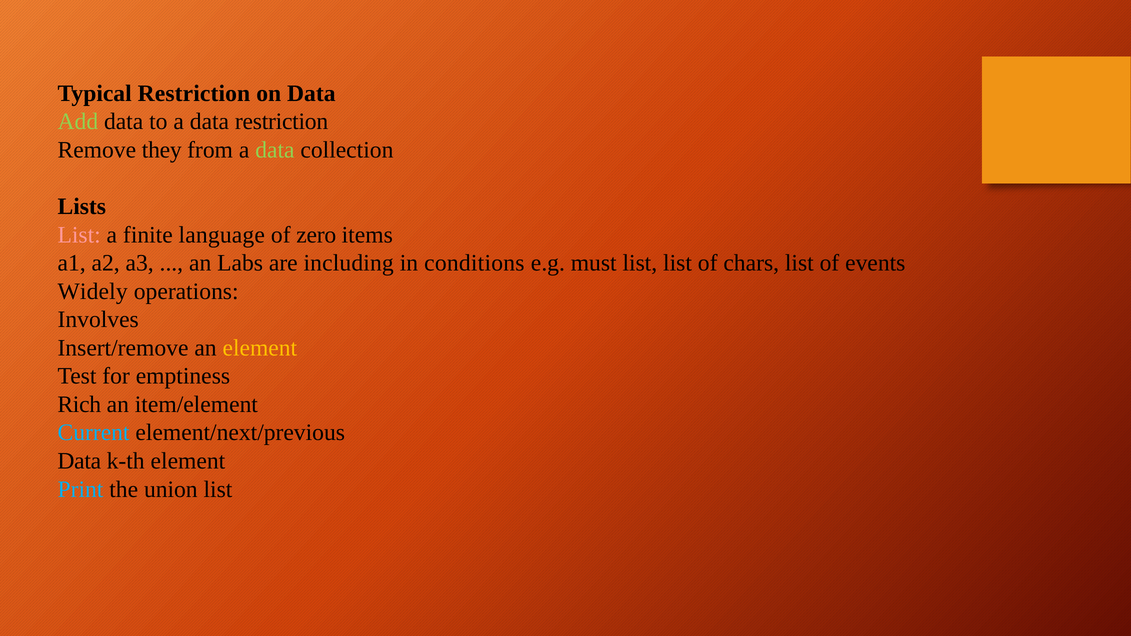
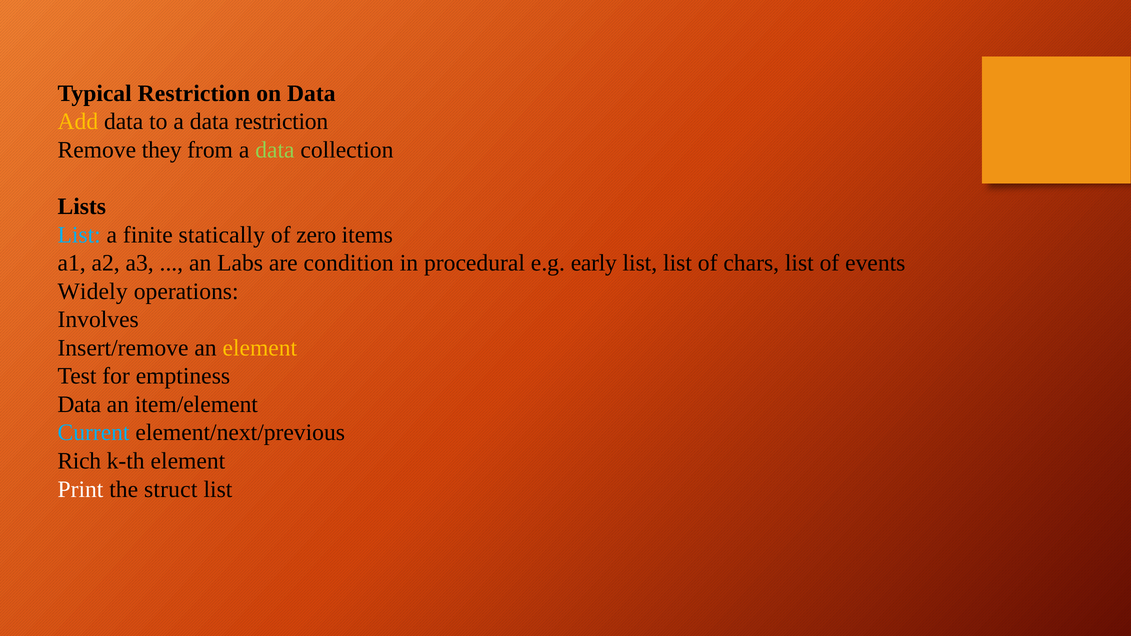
Add colour: light green -> yellow (78, 122)
List colour: pink -> light blue (79, 235)
language: language -> statically (222, 235)
including: including -> condition (349, 263)
conditions: conditions -> procedural (474, 263)
must: must -> early (594, 263)
Rich: Rich -> Data (79, 405)
Data: Data -> Rich (79, 461)
Print colour: light blue -> white (80, 489)
union: union -> struct (171, 489)
